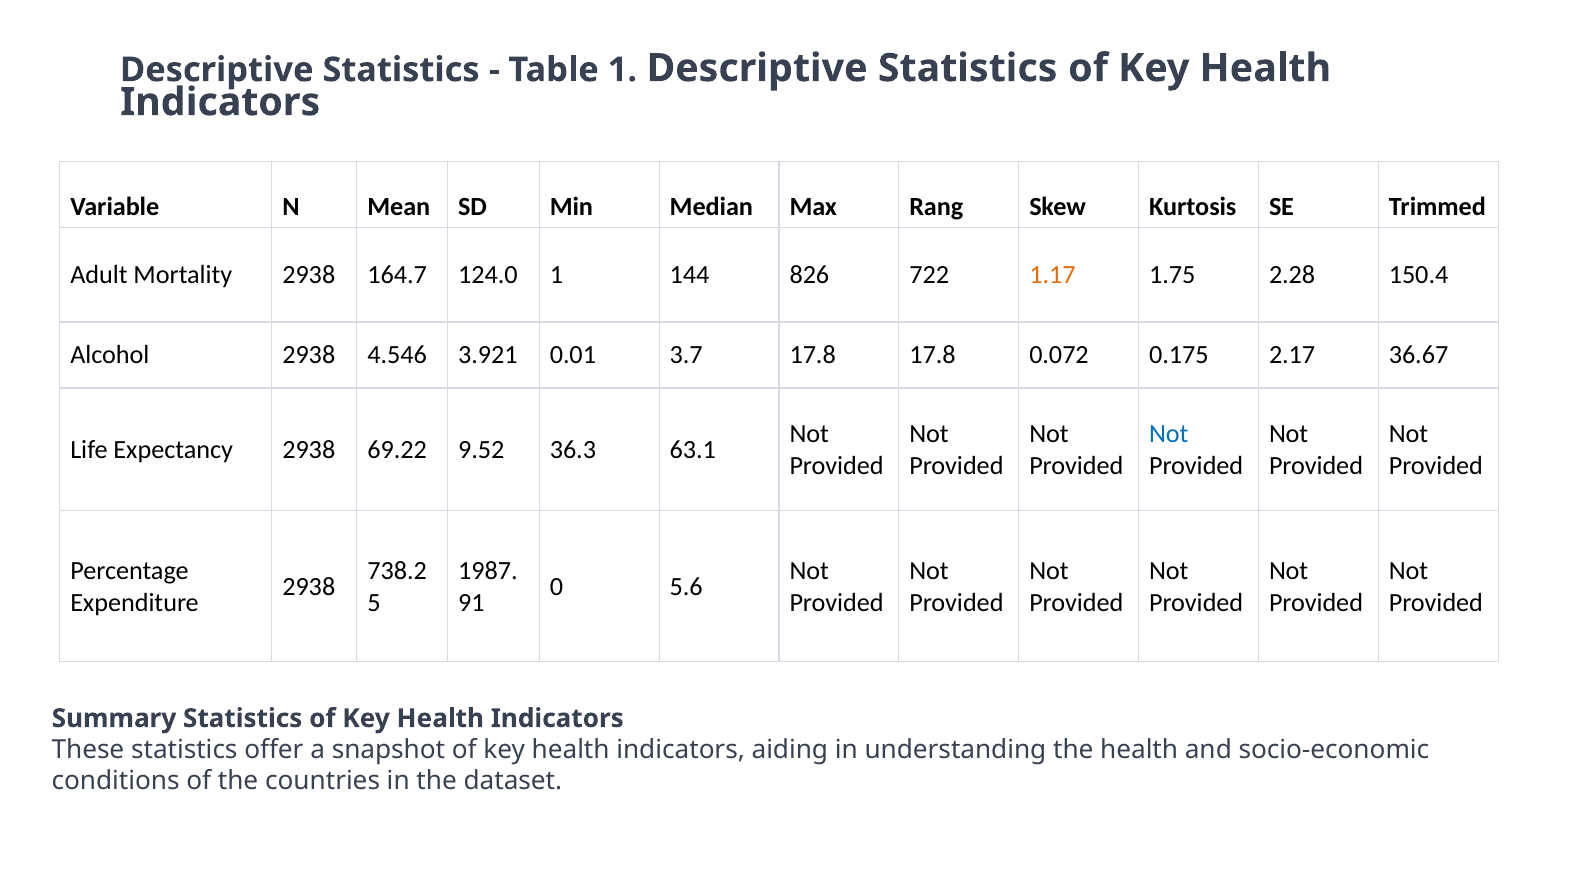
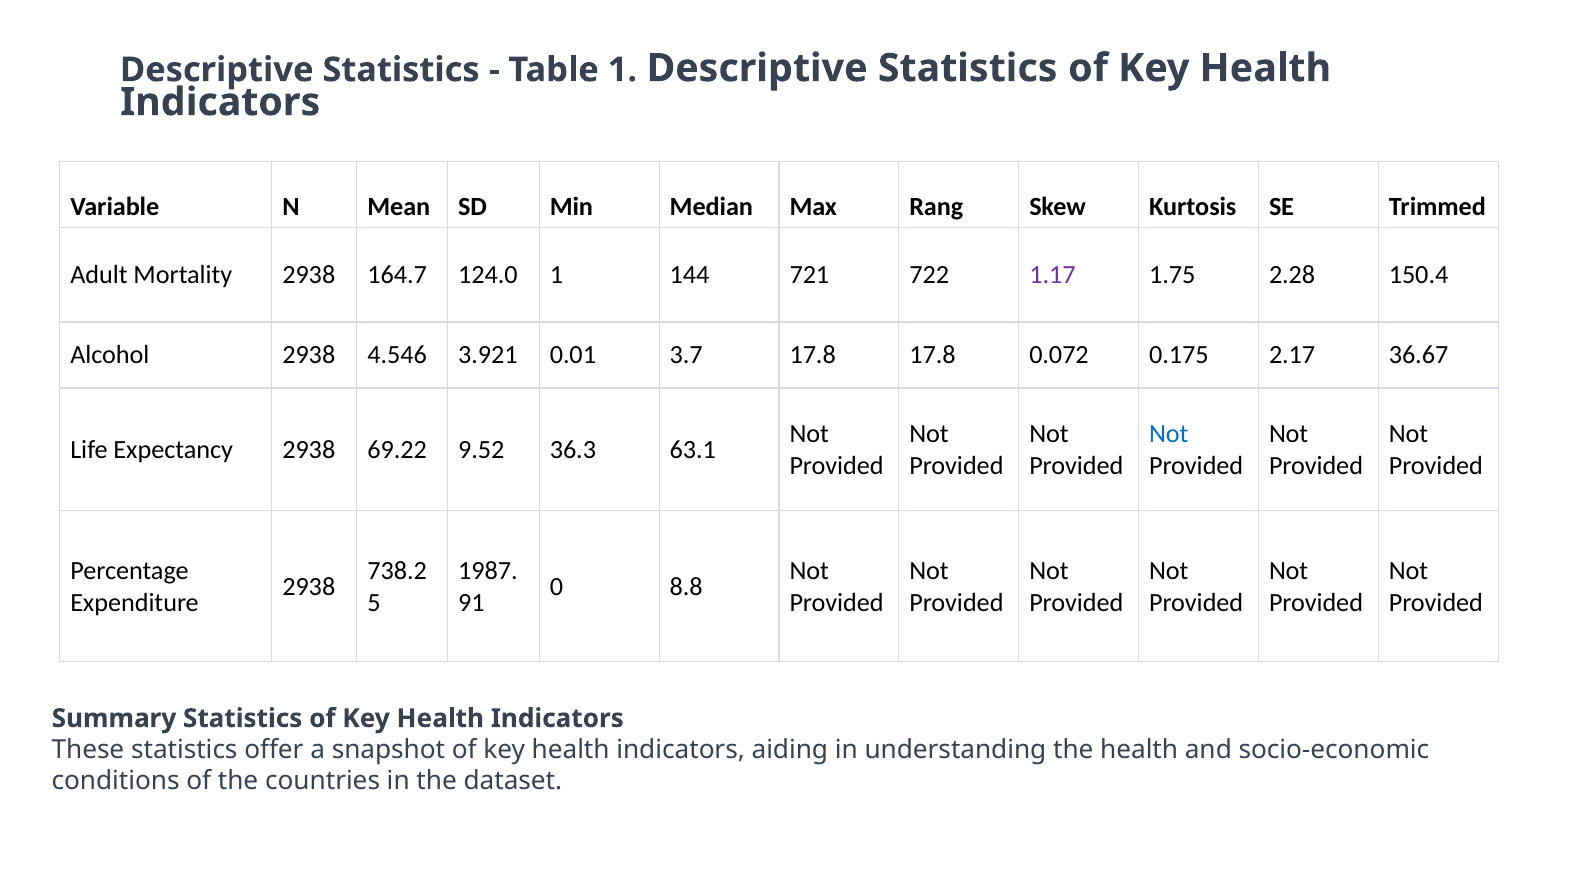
826: 826 -> 721 (809, 275)
1.17 colour: orange -> purple (1052, 275)
5.6: 5.6 -> 8.8 (686, 587)
